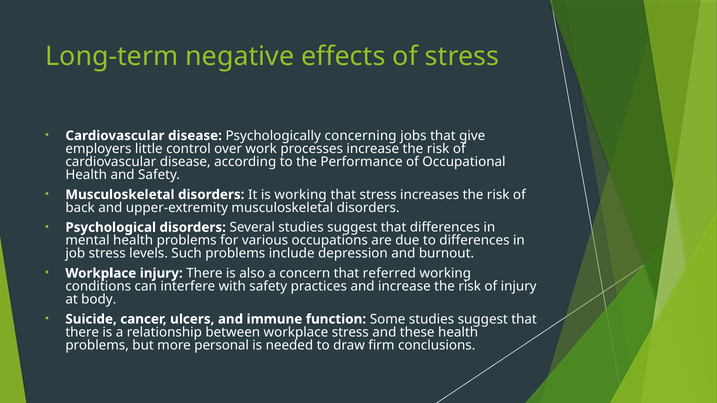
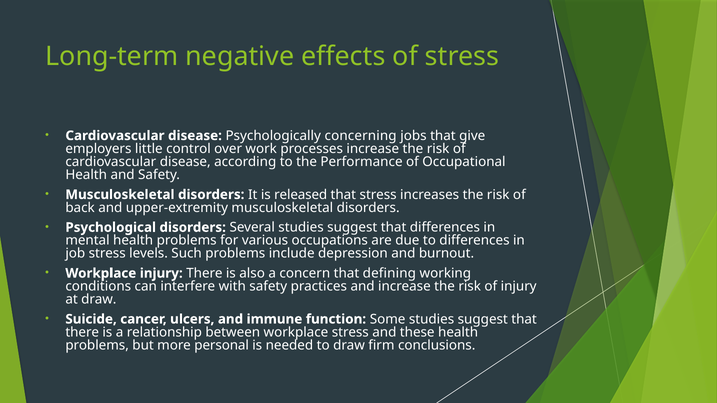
is working: working -> released (301, 195)
referred: referred -> defining (389, 273)
at body: body -> draw (99, 300)
